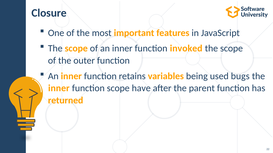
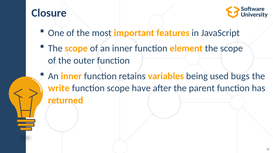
invoked: invoked -> element (186, 49)
inner: inner -> write (59, 88)
